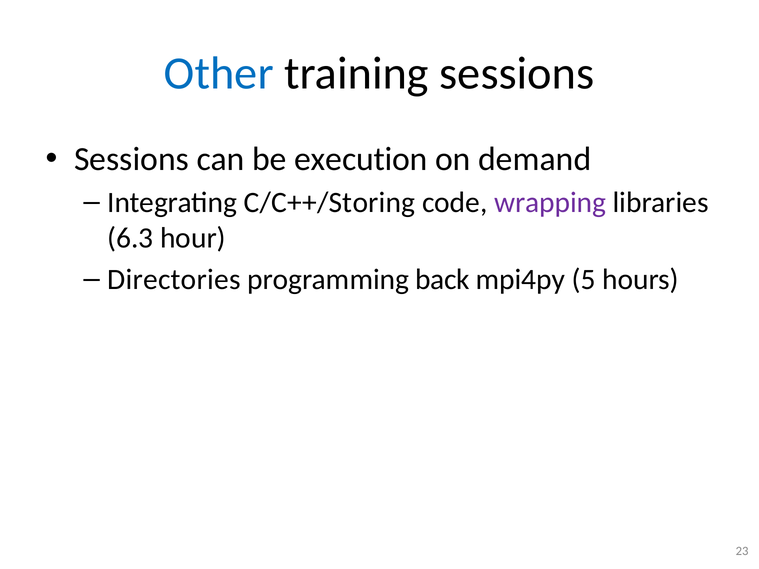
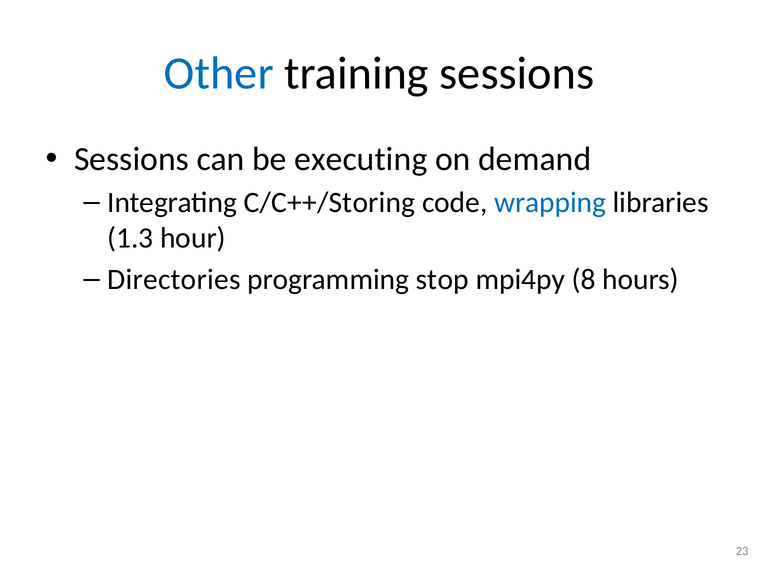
execution: execution -> executing (361, 159)
wrapping colour: purple -> blue (550, 203)
6.3: 6.3 -> 1.3 (130, 238)
back: back -> stop (442, 280)
5: 5 -> 8 (584, 280)
